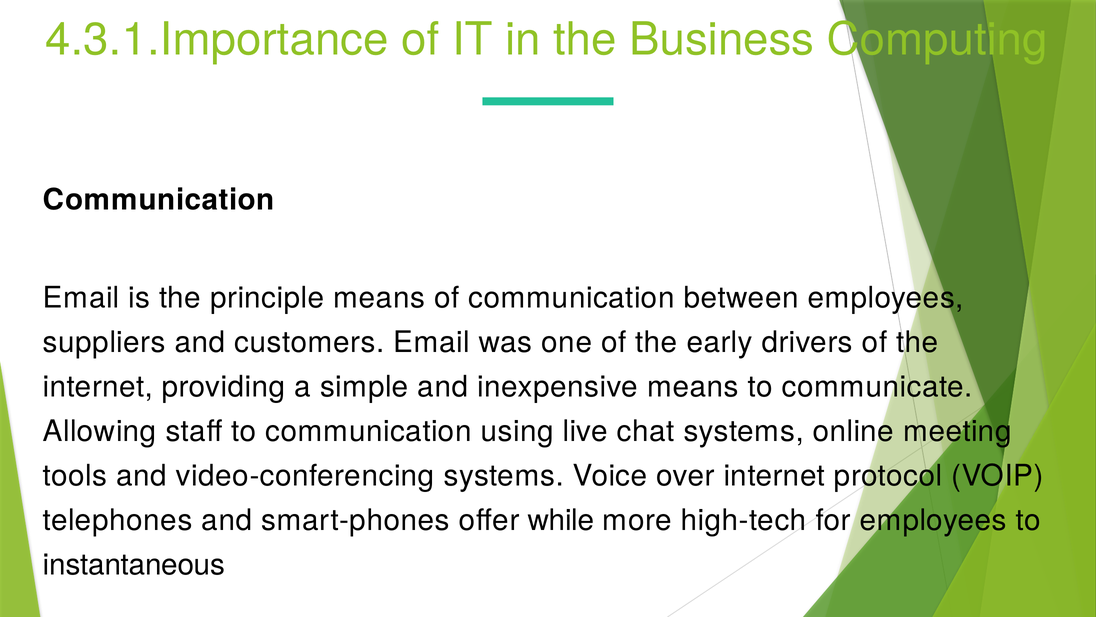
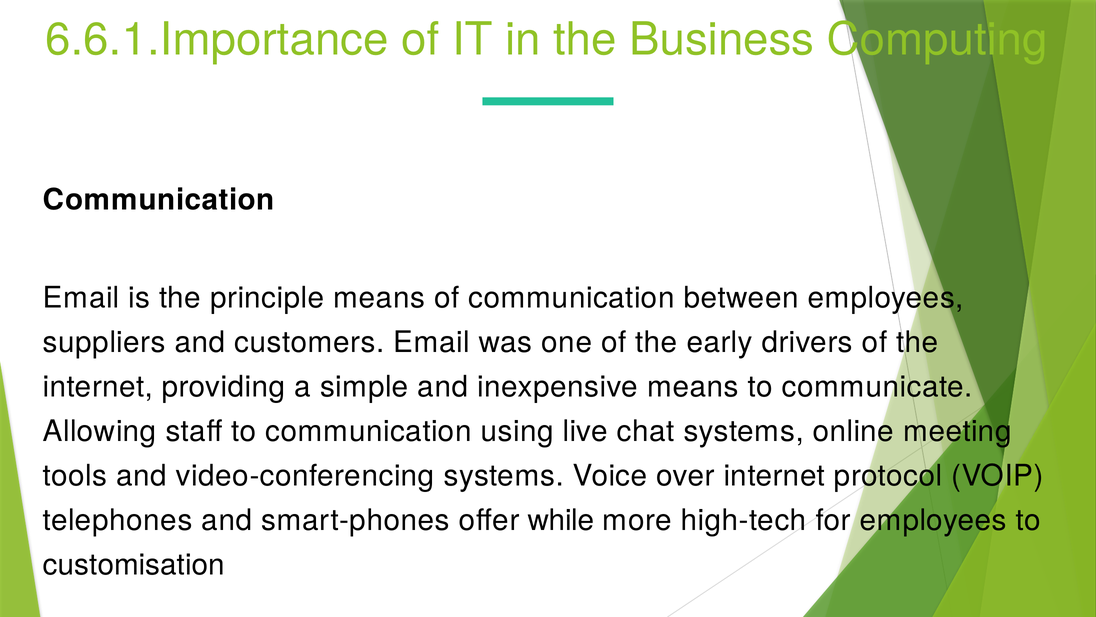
4.3.1.Importance: 4.3.1.Importance -> 6.6.1.Importance (217, 39)
instantaneous: instantaneous -> customisation (134, 564)
